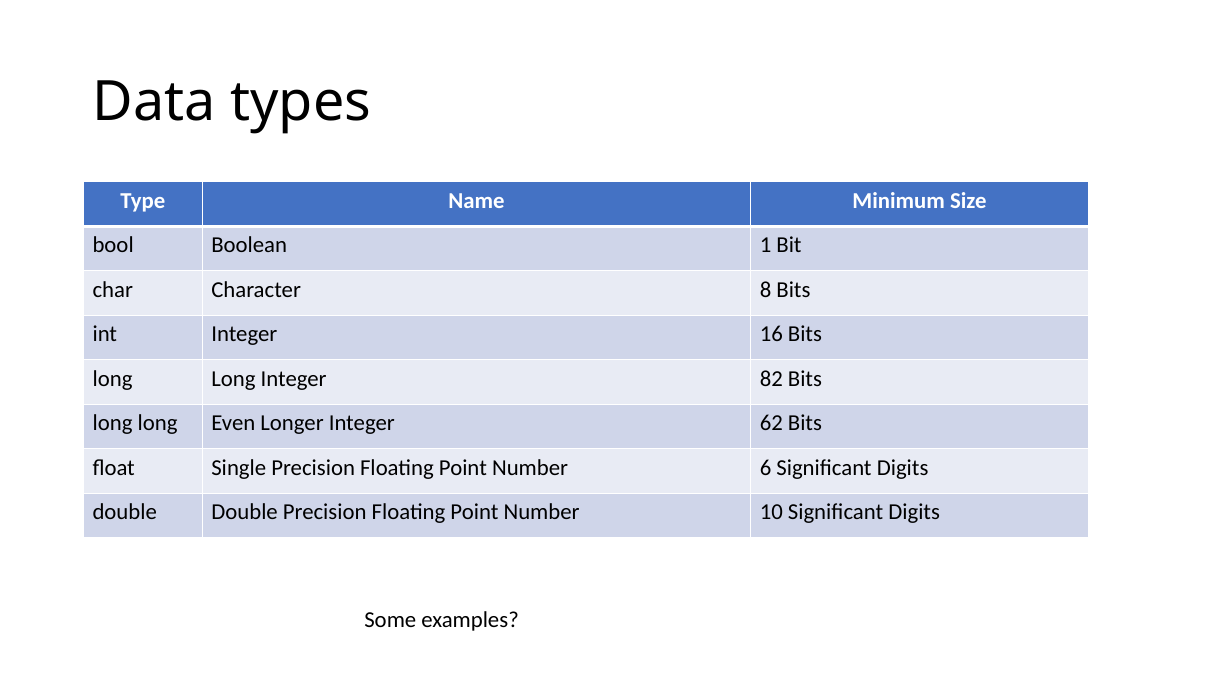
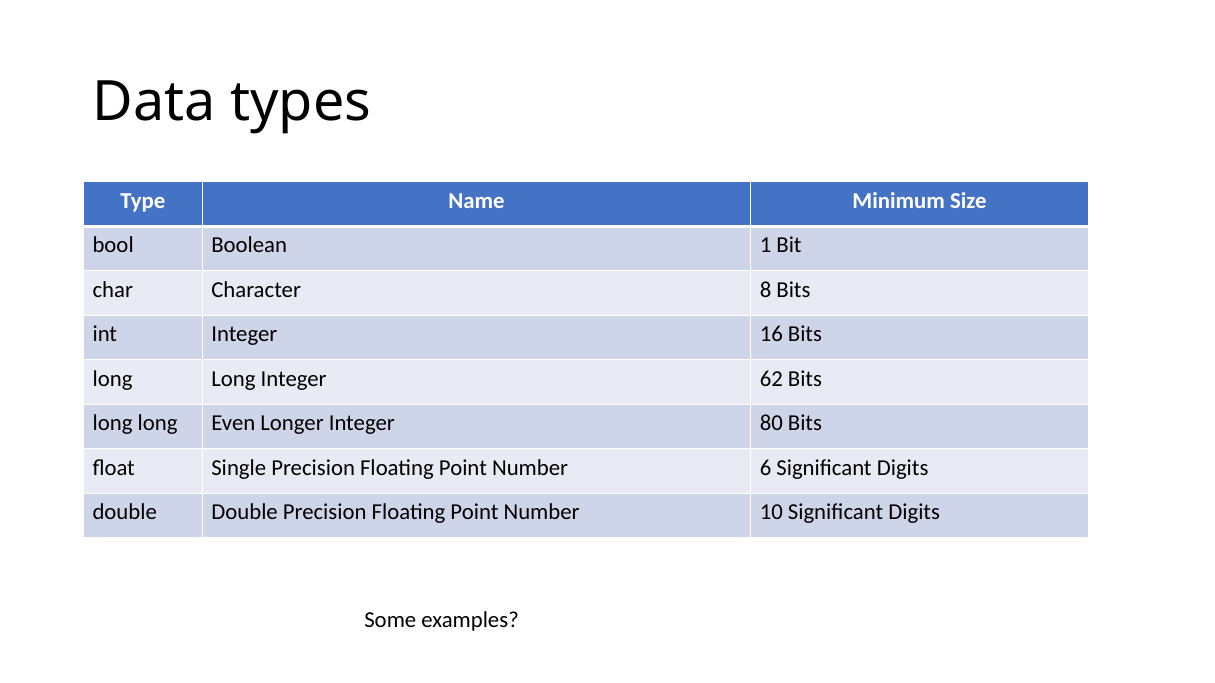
82: 82 -> 62 (771, 379)
62: 62 -> 80 (771, 423)
